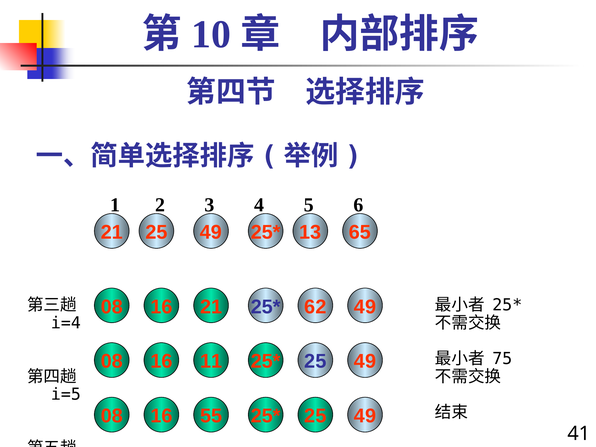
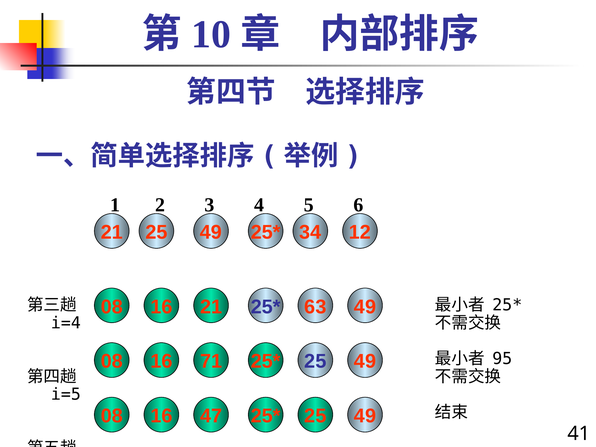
13: 13 -> 34 (310, 232)
65: 65 -> 12 (360, 232)
62: 62 -> 63 (315, 307)
11: 11 -> 71 (211, 361)
75: 75 -> 95 (502, 359)
55: 55 -> 47 (211, 416)
